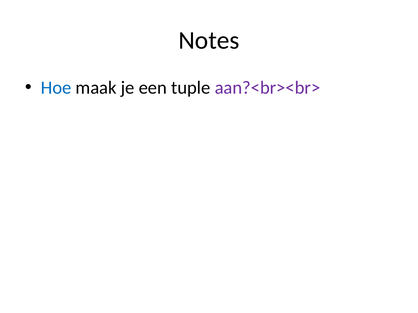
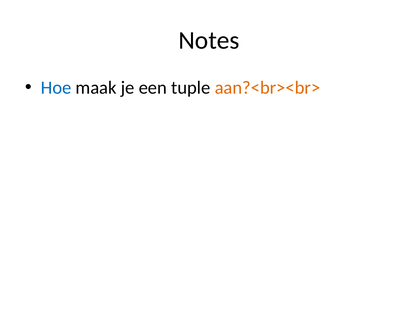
aan?<br><br> colour: purple -> orange (267, 88)
